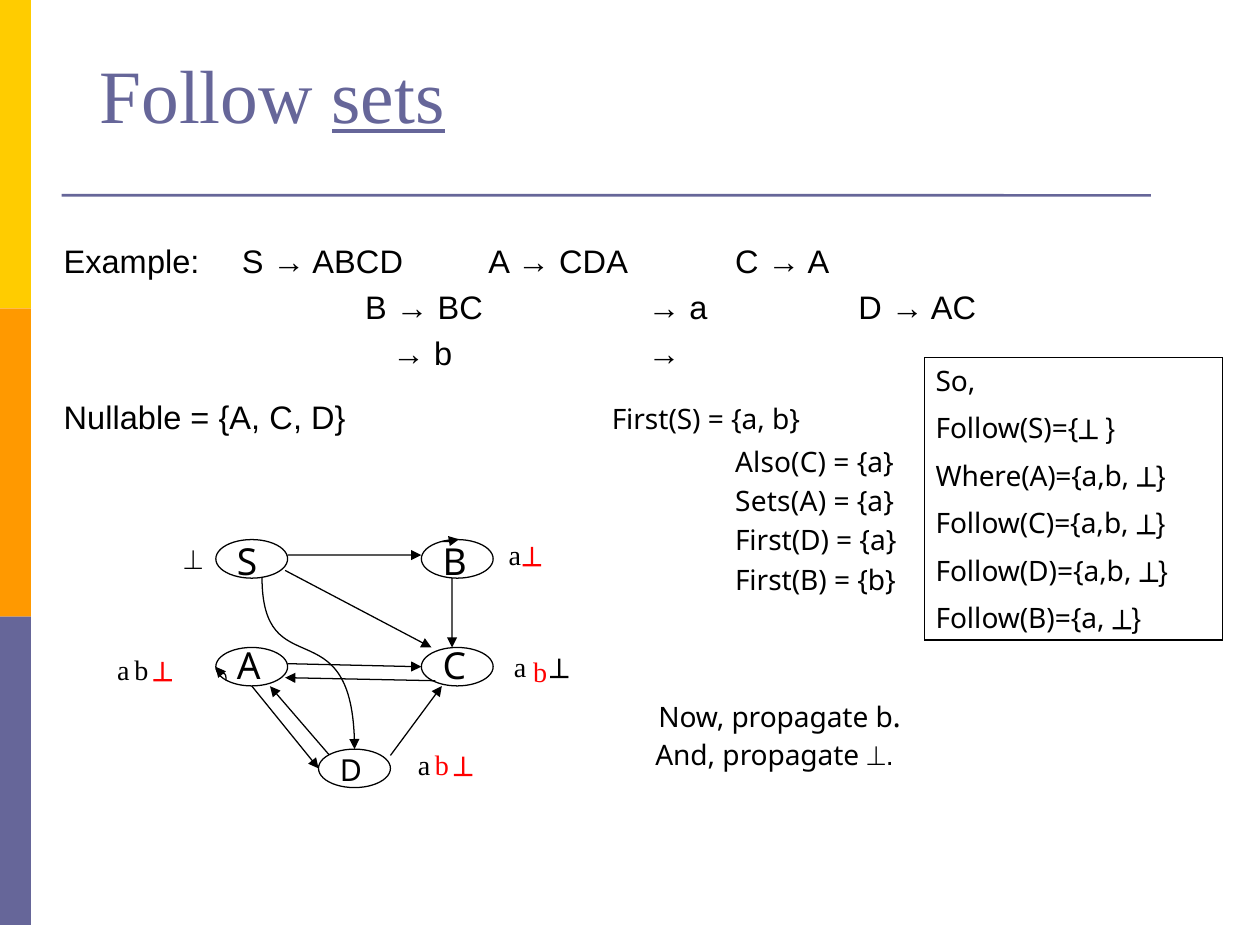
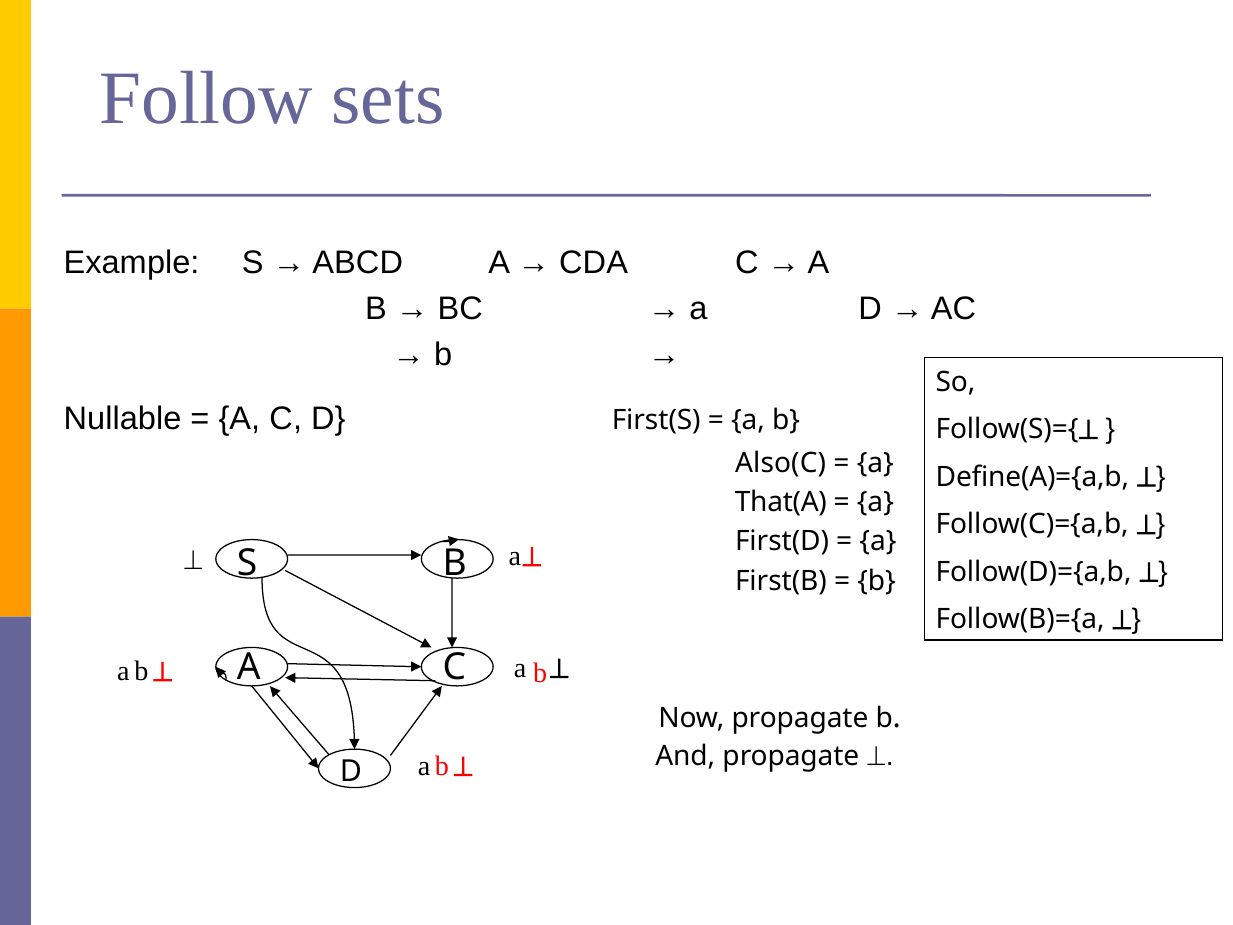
sets underline: present -> none (388, 99)
Where(A)={a,b: Where(A)={a,b -> Define(A)={a,b (1032, 477)
Sets(A: Sets(A -> That(A (781, 502)
